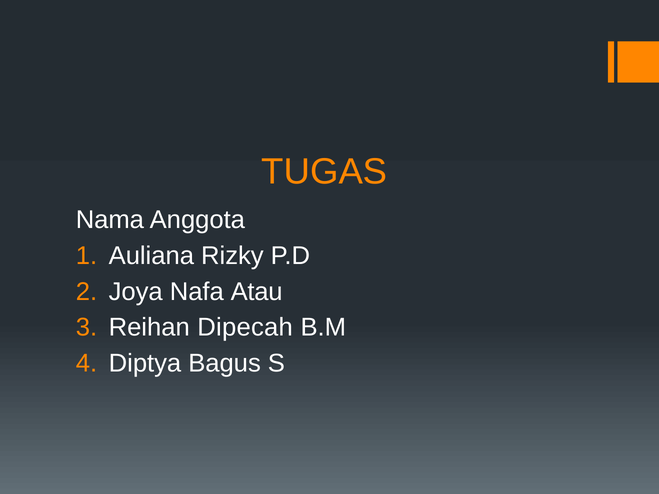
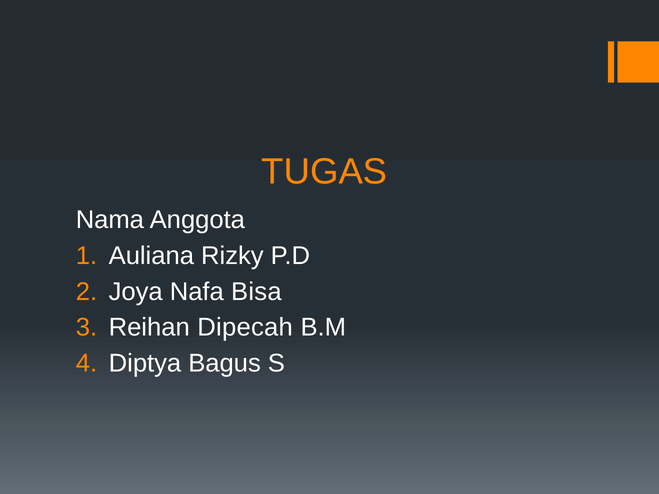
Atau: Atau -> Bisa (256, 292)
